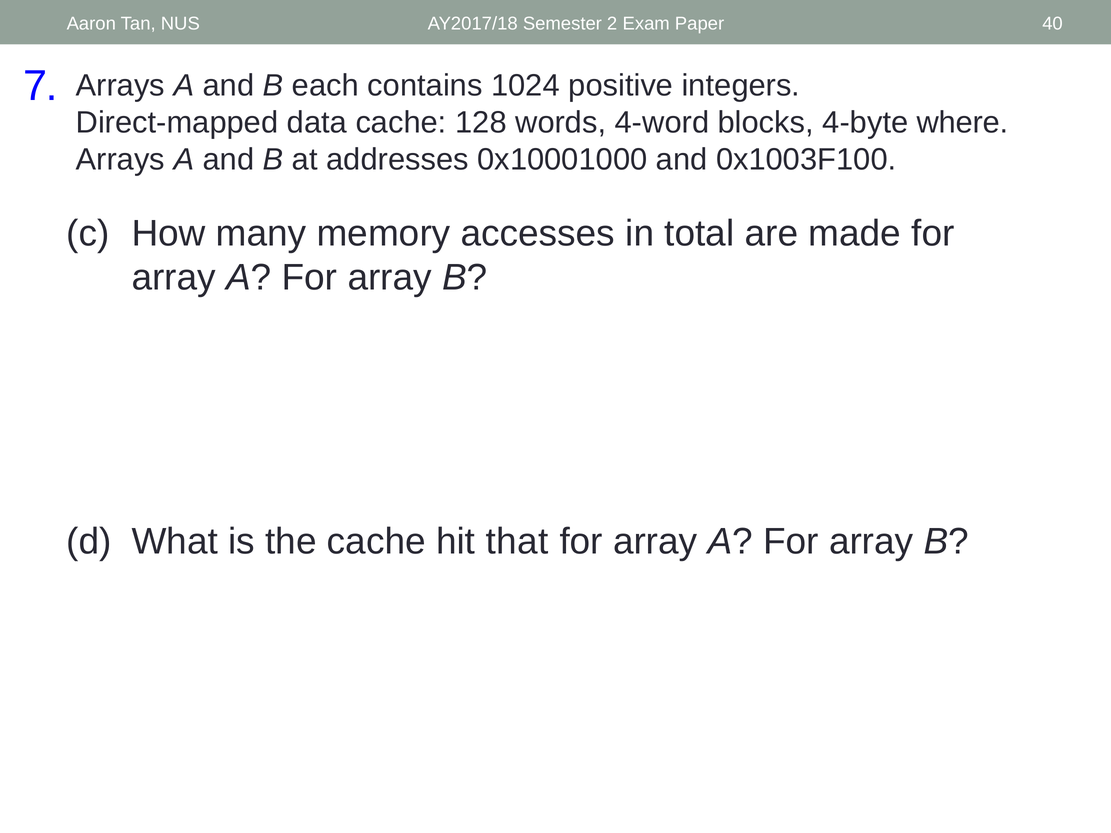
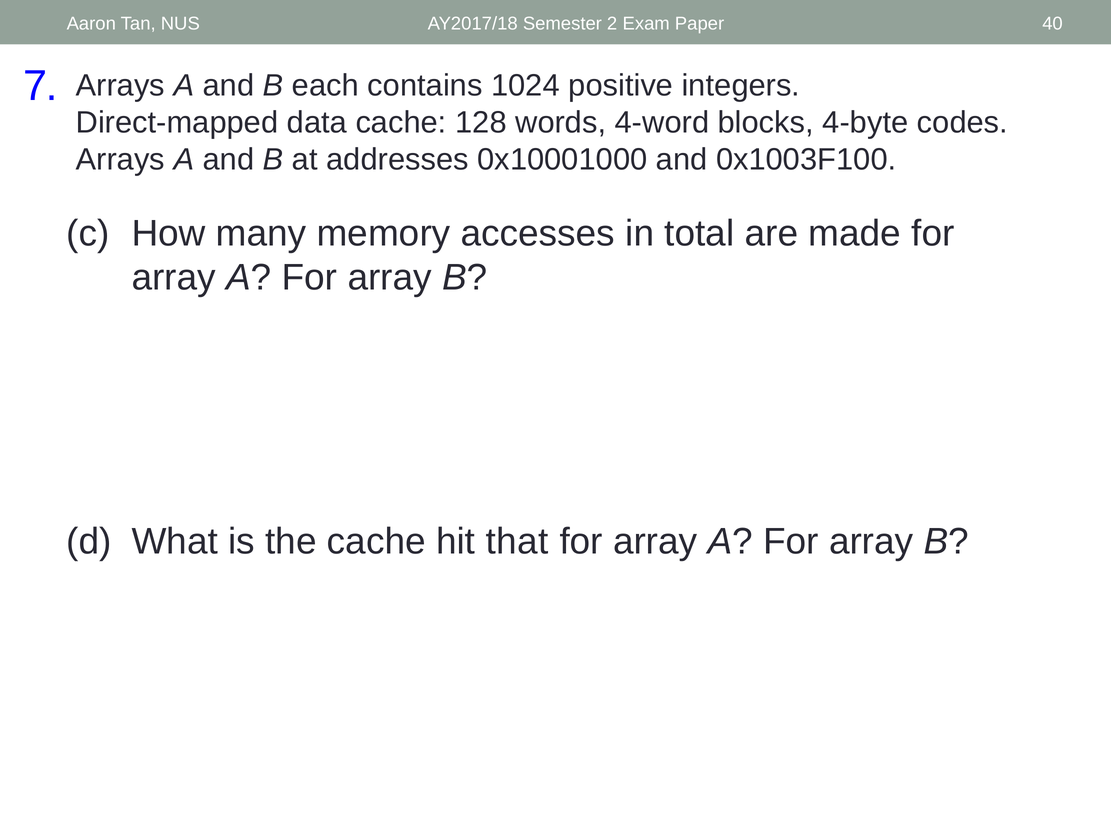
where: where -> codes (962, 123)
